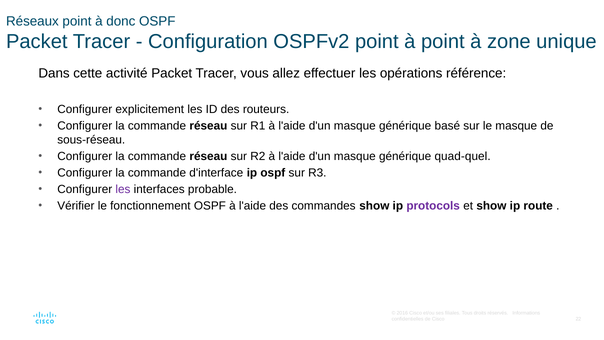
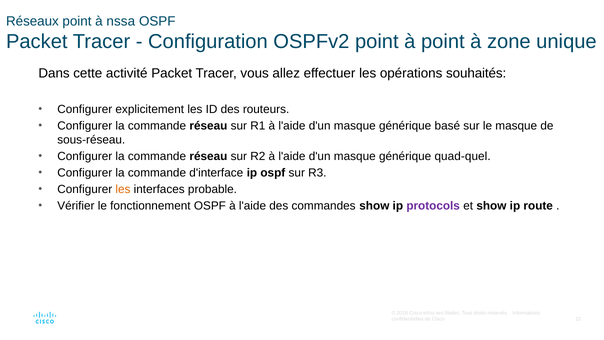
donc: donc -> nssa (121, 21)
référence: référence -> souhaités (476, 73)
les colour: purple -> orange (123, 189)
